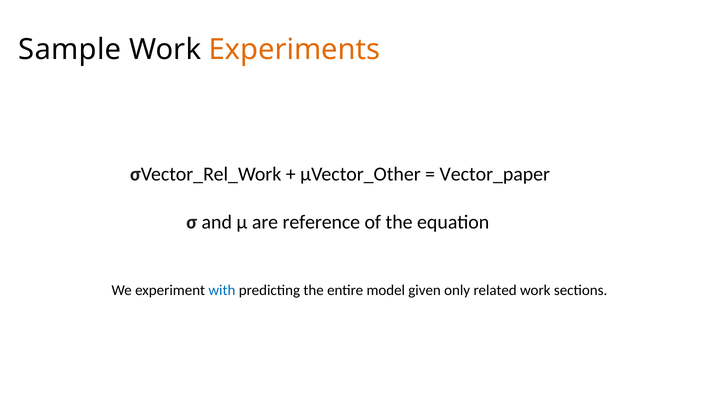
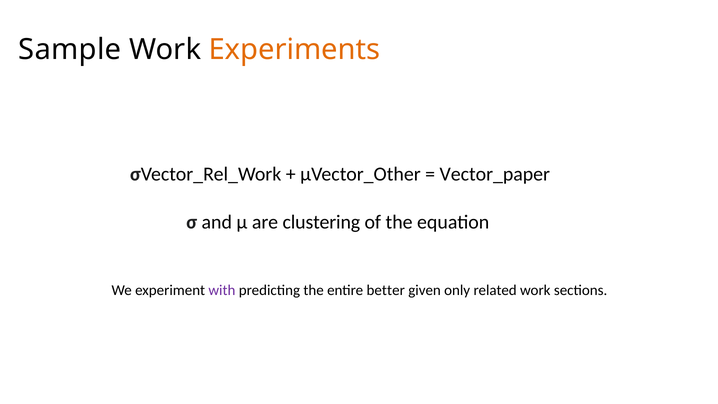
reference: reference -> clustering (321, 222)
with colour: blue -> purple (222, 290)
model: model -> better (386, 290)
